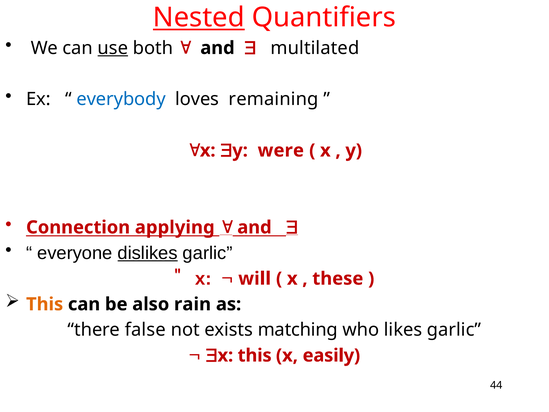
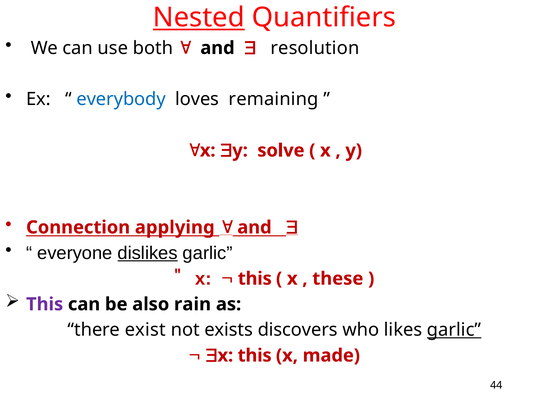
use underline: present -> none (113, 48)
multilated: multilated -> resolution (315, 48)
were: were -> solve (281, 150)
will: will -> this (255, 278)
This colour: orange -> purple (45, 304)
false: false -> exist (145, 330)
matching: matching -> discovers (298, 330)
garlic underline: none -> present (454, 330)
easily: easily -> made (331, 355)
